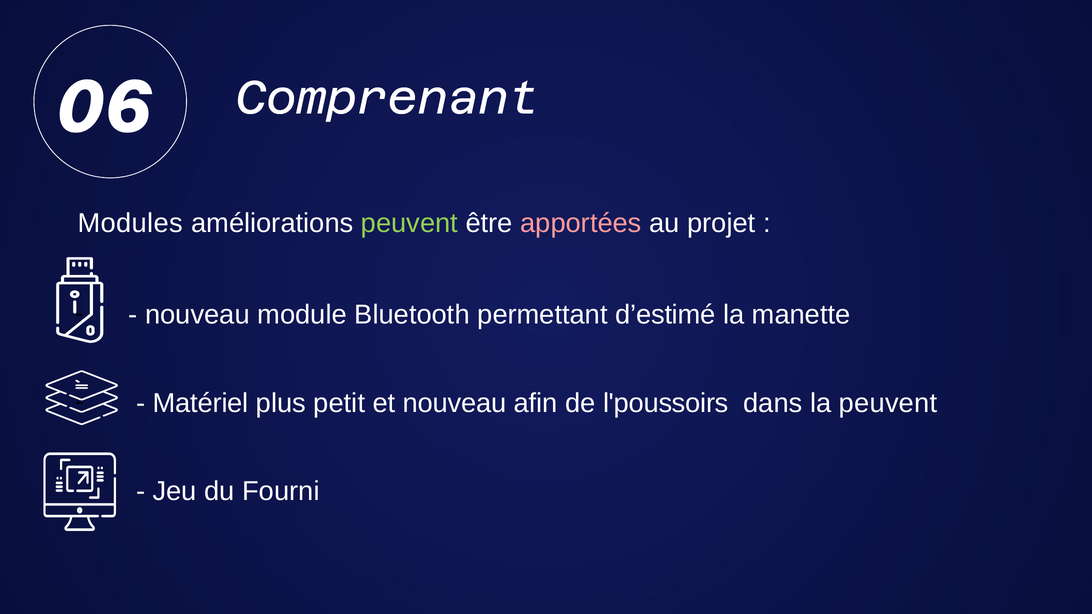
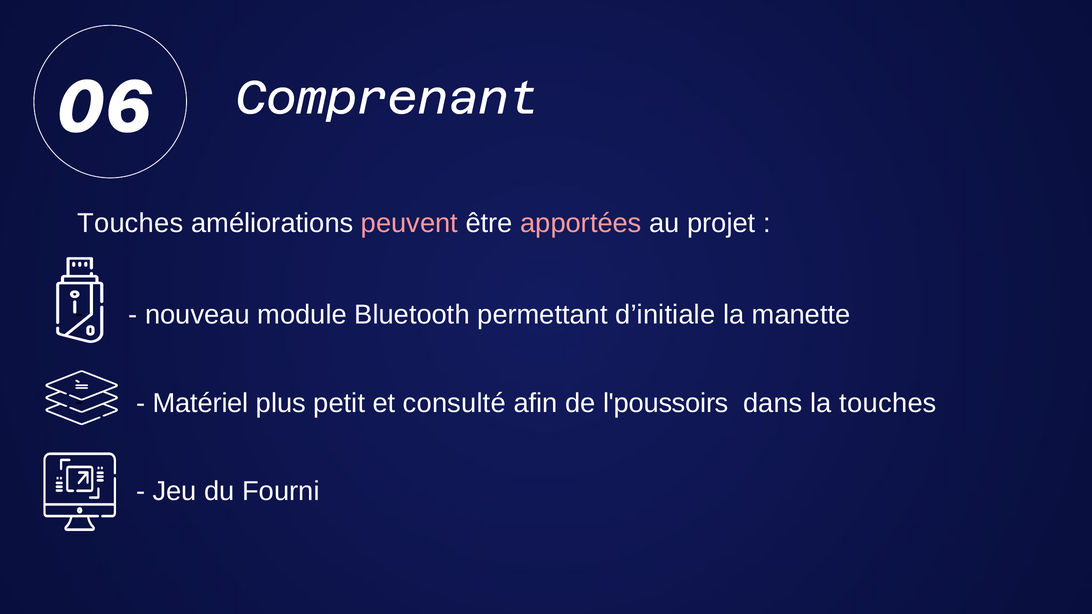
Modules: Modules -> Touches (130, 223)
peuvent colour: light green -> pink (409, 223)
d’estimé: d’estimé -> d’initiale (665, 315)
et nouveau: nouveau -> consulté (454, 403)
la peuvent: peuvent -> touches (888, 403)
